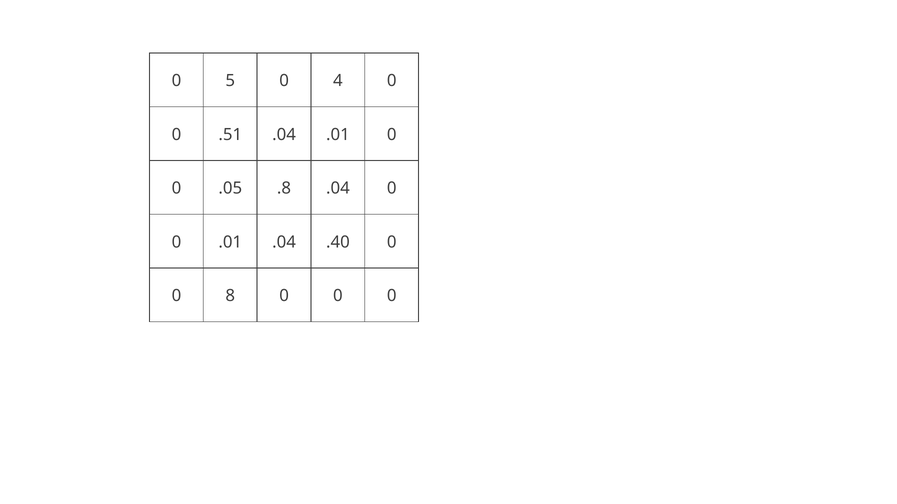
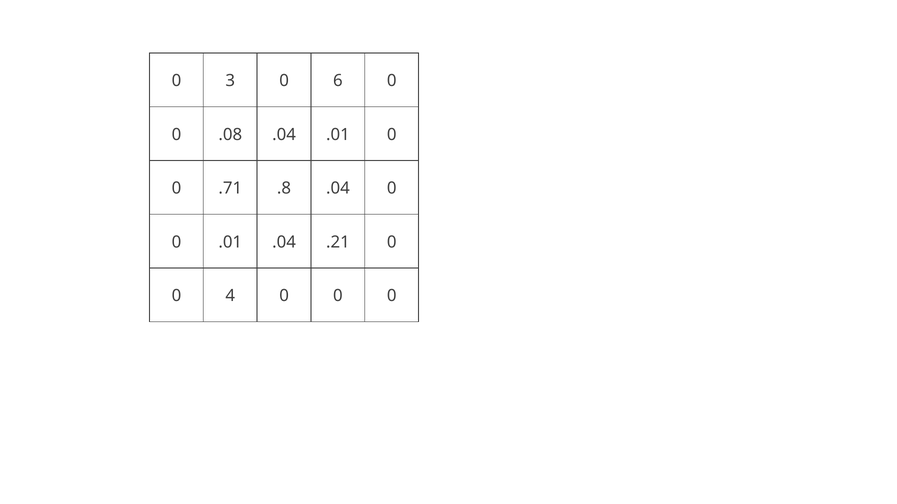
5: 5 -> 3 (230, 81)
4: 4 -> 6 (338, 81)
.51: .51 -> .08 (230, 135)
.05: .05 -> .71 (230, 188)
.40: .40 -> .21 (338, 242)
8: 8 -> 4 (230, 296)
